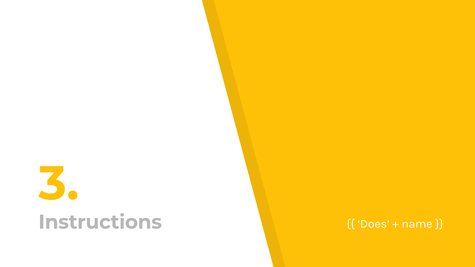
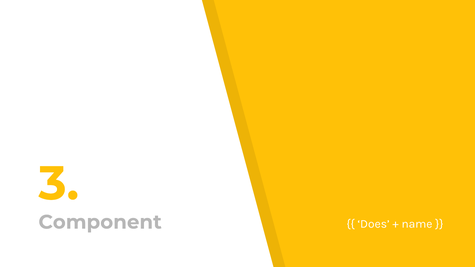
Instructions: Instructions -> Component (100, 222)
